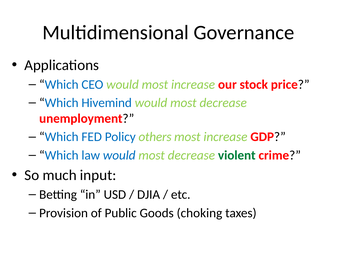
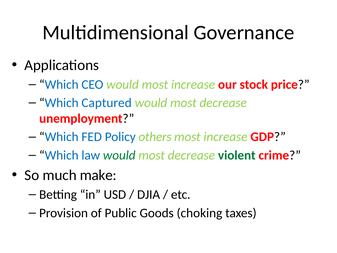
Hivemind: Hivemind -> Captured (107, 103)
would colour: blue -> green (119, 155)
input: input -> make (98, 175)
